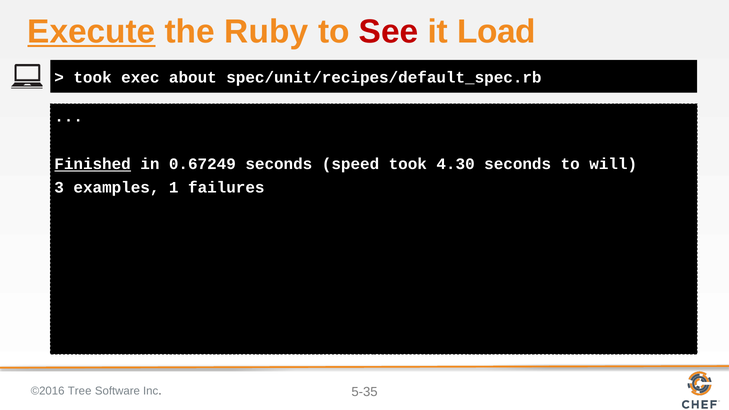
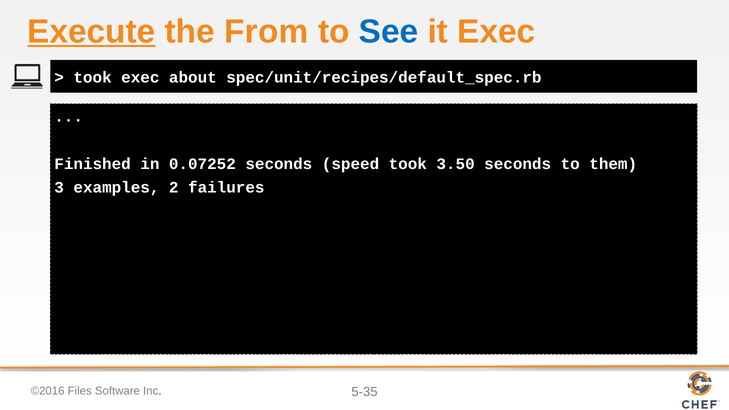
Ruby: Ruby -> From (266, 32)
See colour: red -> blue (389, 32)
it Load: Load -> Exec (496, 32)
Finished underline: present -> none (93, 164)
0.67249: 0.67249 -> 0.07252 (202, 164)
4.30: 4.30 -> 3.50 (456, 164)
will: will -> them (613, 164)
1: 1 -> 2 (174, 188)
Tree: Tree -> Files (80, 391)
